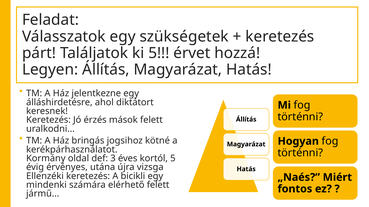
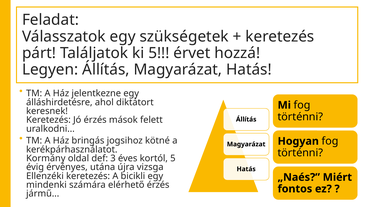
elérhető felett: felett -> érzés (158, 185)
